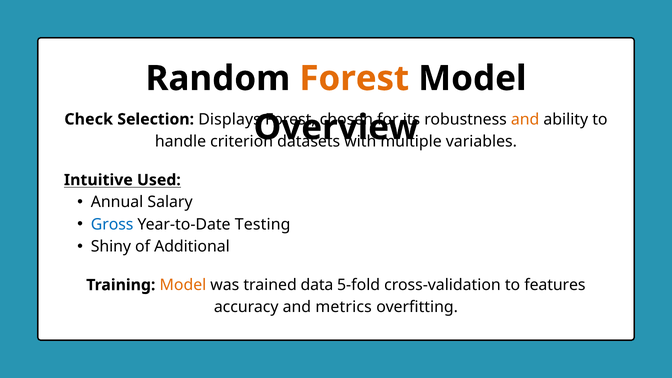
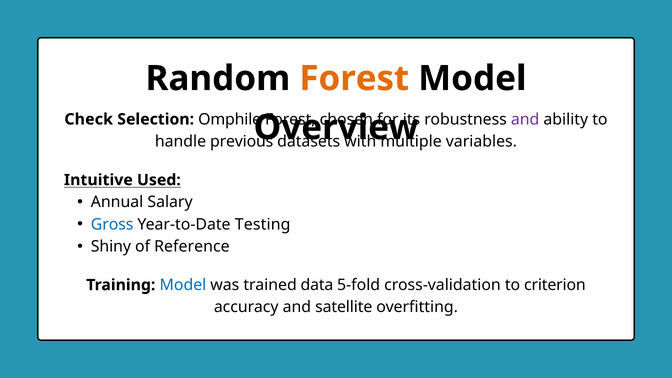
Displays: Displays -> Omphile (230, 119)
and colour: orange -> purple (525, 119)
criterion: criterion -> previous (242, 141)
Additional: Additional -> Reference (192, 247)
Model colour: orange -> blue (183, 285)
features: features -> criterion (555, 285)
metrics: metrics -> satellite (344, 307)
